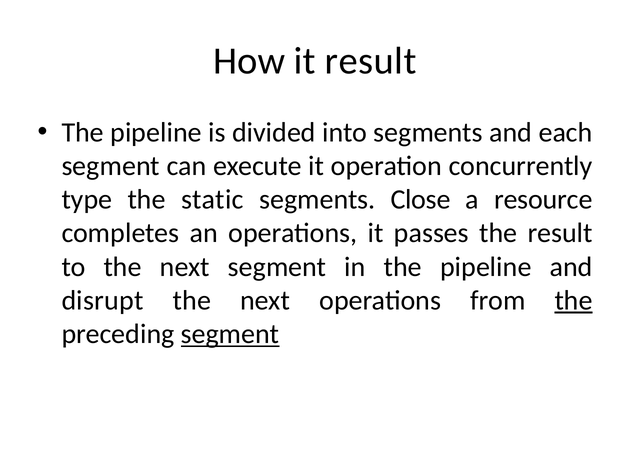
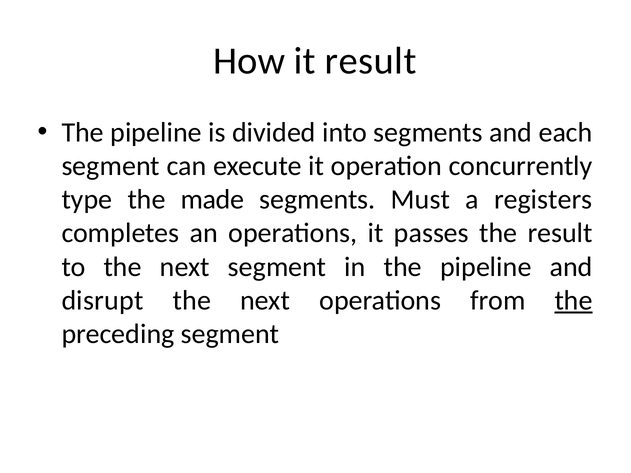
static: static -> made (212, 200)
Close: Close -> Must (420, 200)
resource: resource -> registers (543, 200)
segment underline: present -> none (230, 334)
